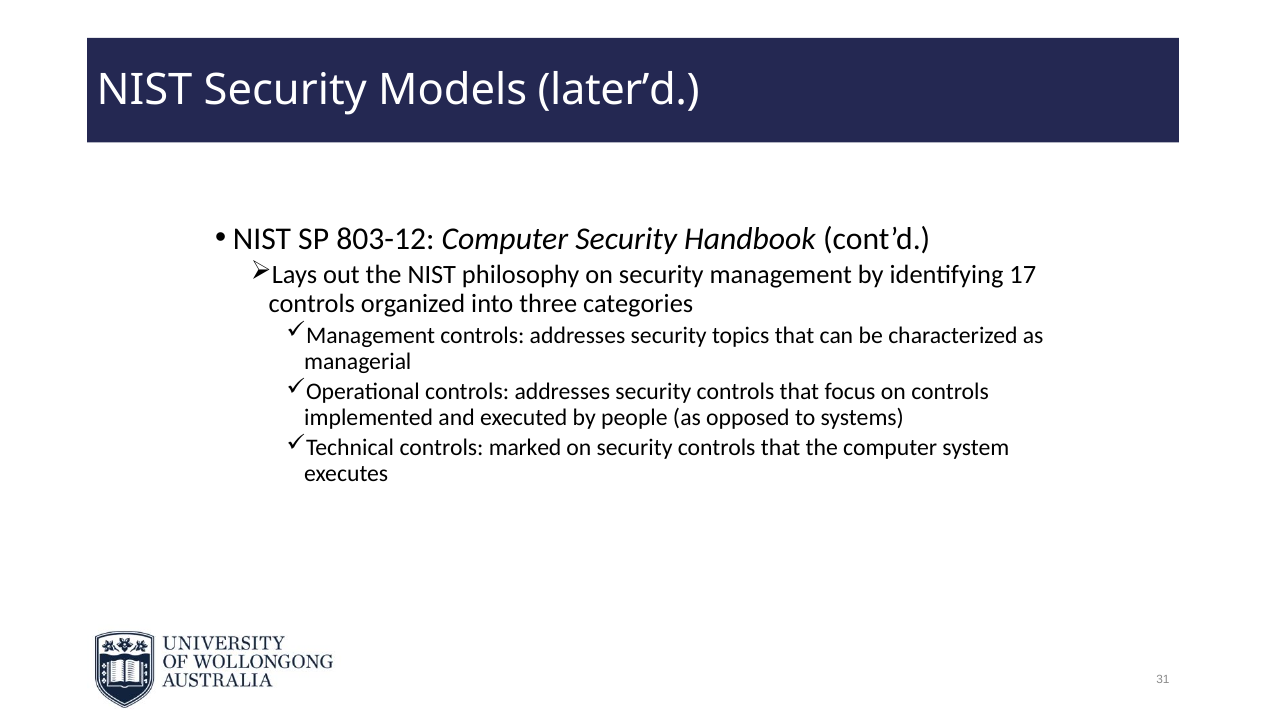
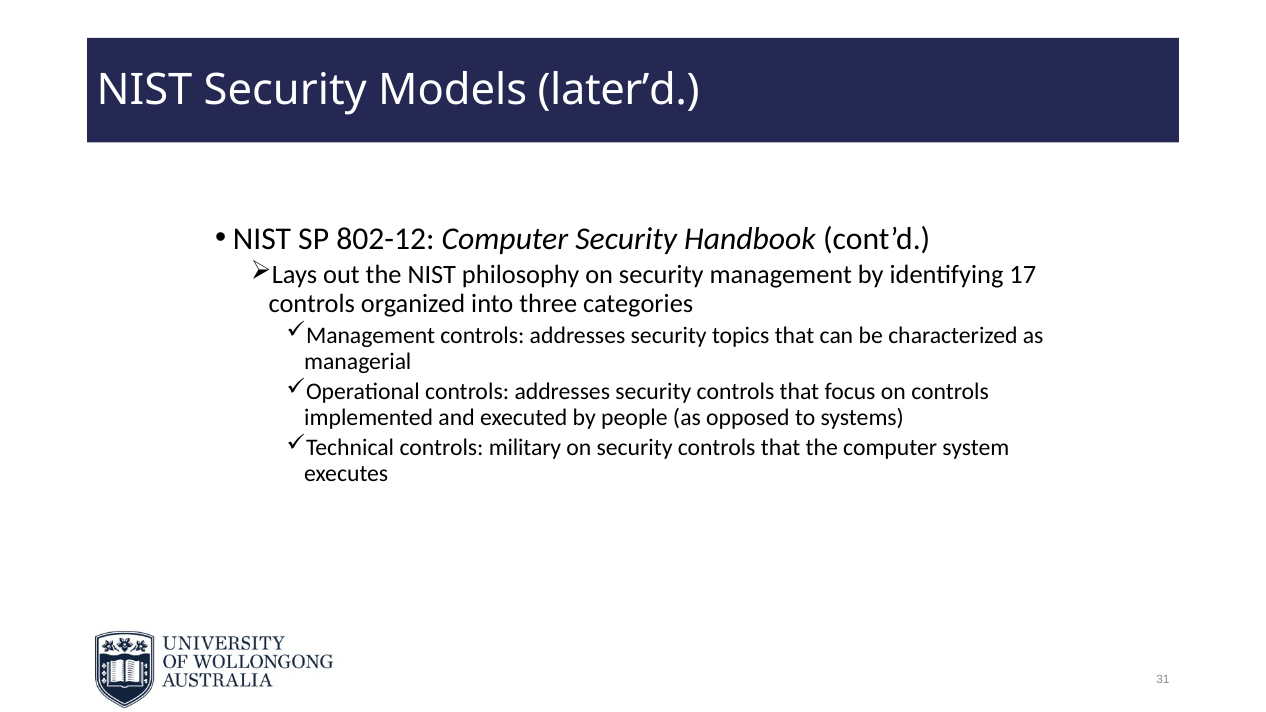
803-12: 803-12 -> 802-12 (385, 239)
marked: marked -> military (525, 448)
